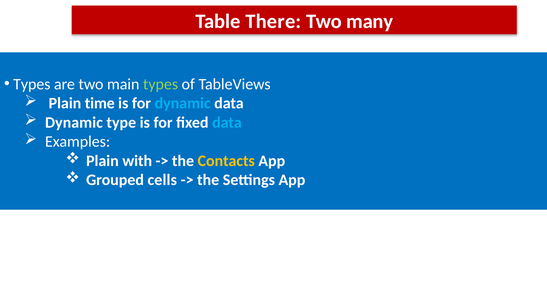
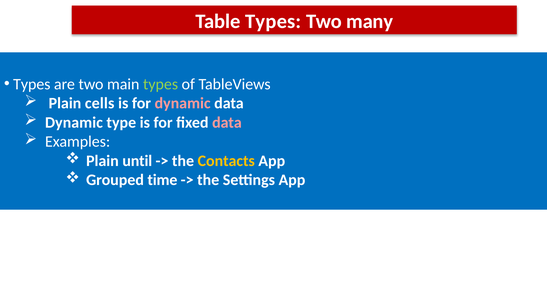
Table There: There -> Types (273, 21)
time: time -> cells (100, 103)
dynamic colour: light blue -> pink (183, 103)
data colour: light blue -> pink (227, 122)
with: with -> until (137, 161)
cells: cells -> time (162, 180)
